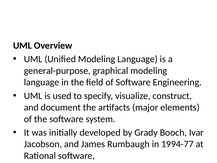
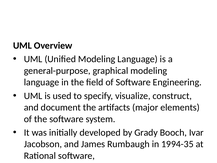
1994-77: 1994-77 -> 1994-35 (177, 144)
